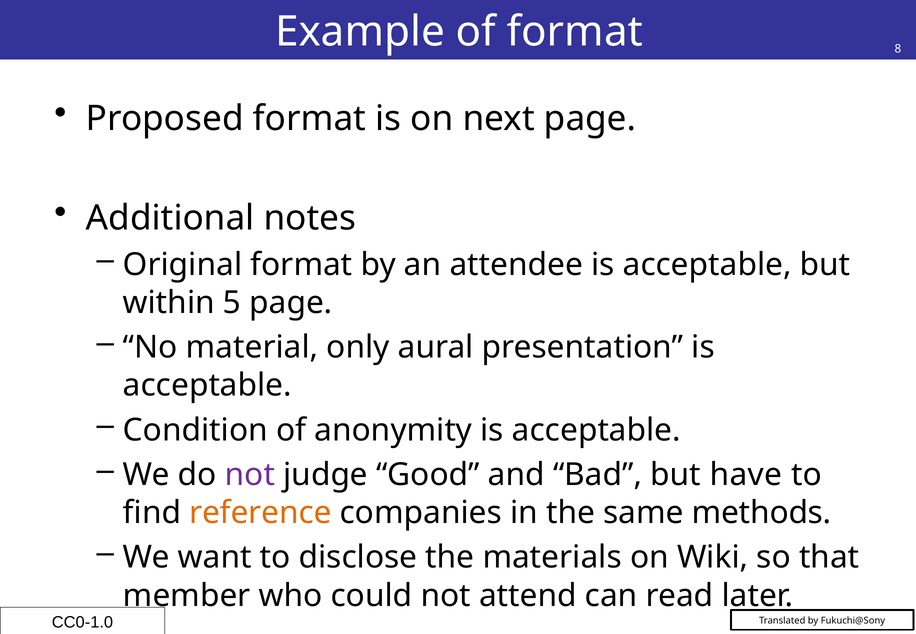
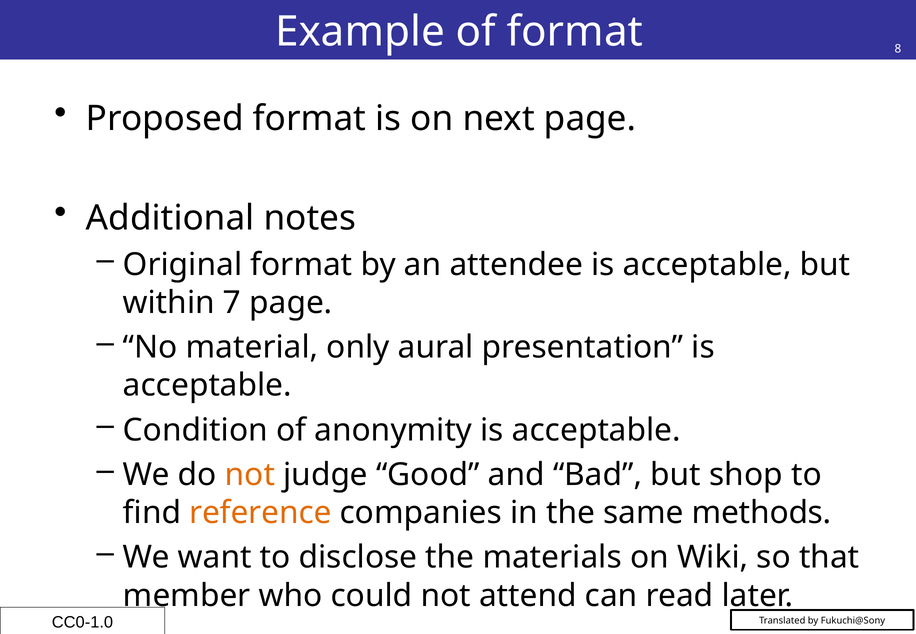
5: 5 -> 7 (232, 303)
not colour: purple -> orange (250, 475)
have: have -> shop (746, 475)
